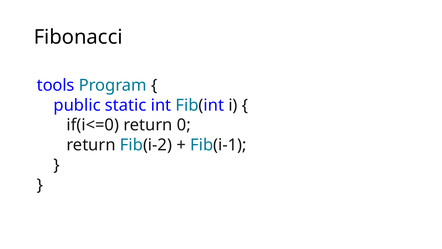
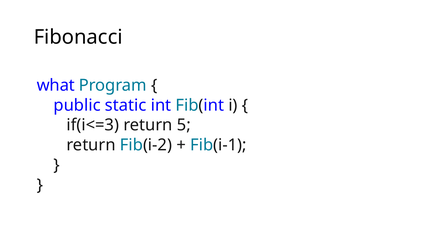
tools: tools -> what (56, 85)
if(i<=0: if(i<=0 -> if(i<=3 (93, 125)
0: 0 -> 5 (184, 125)
